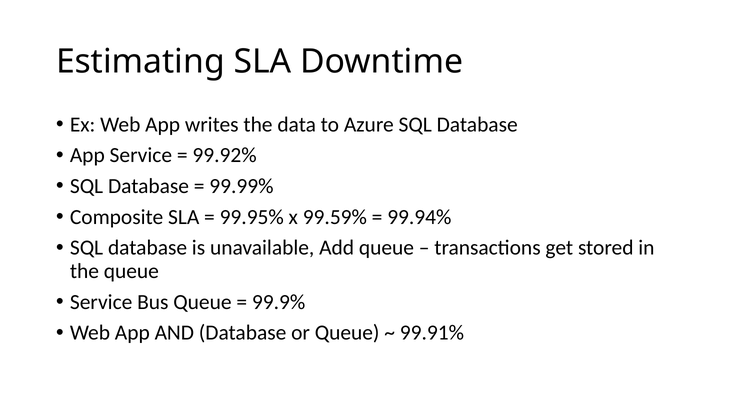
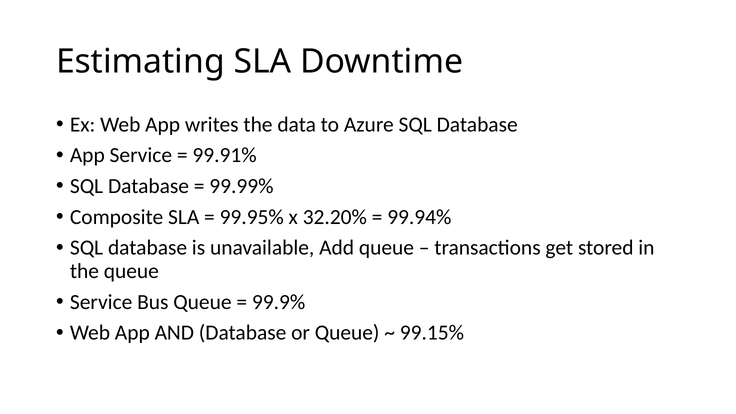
99.92%: 99.92% -> 99.91% (225, 155)
99.59%: 99.59% -> 32.20% (335, 217)
99.91%: 99.91% -> 99.15% (432, 333)
